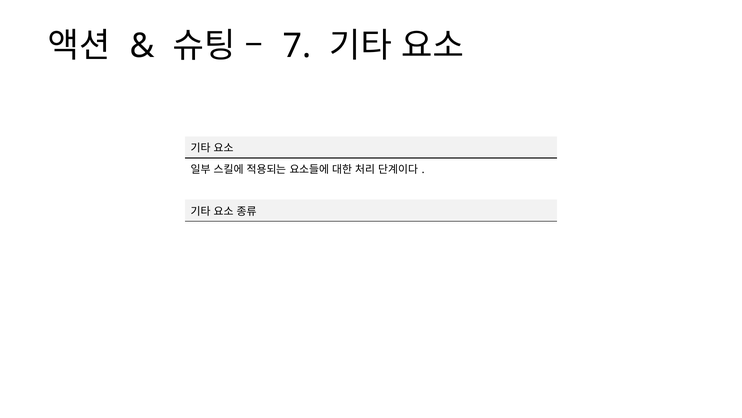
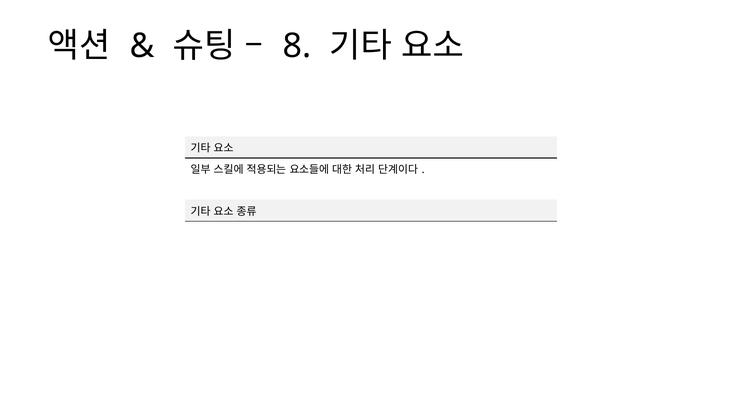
7: 7 -> 8 (297, 46)
